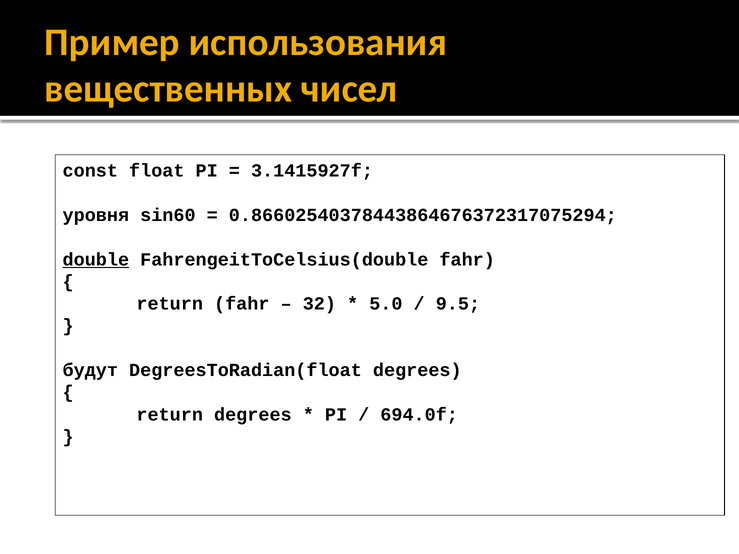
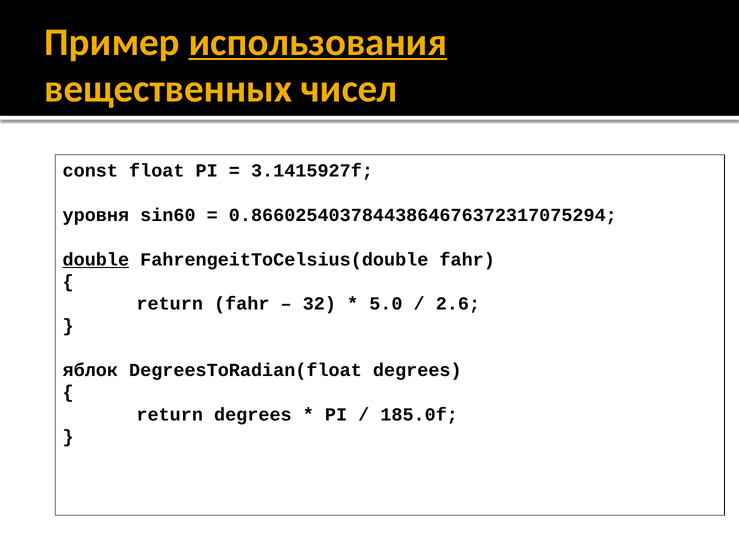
использования underline: none -> present (318, 42)
9.5: 9.5 -> 2.6 (458, 304)
будут: будут -> яблок (90, 370)
694.0f: 694.0f -> 185.0f (419, 415)
